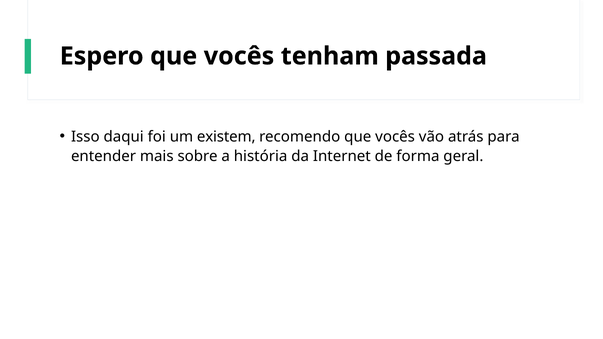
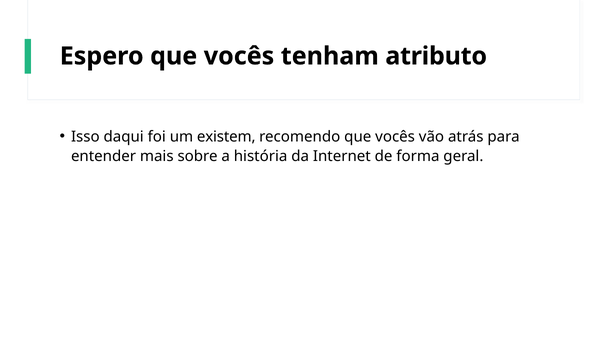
passada: passada -> atributo (436, 56)
